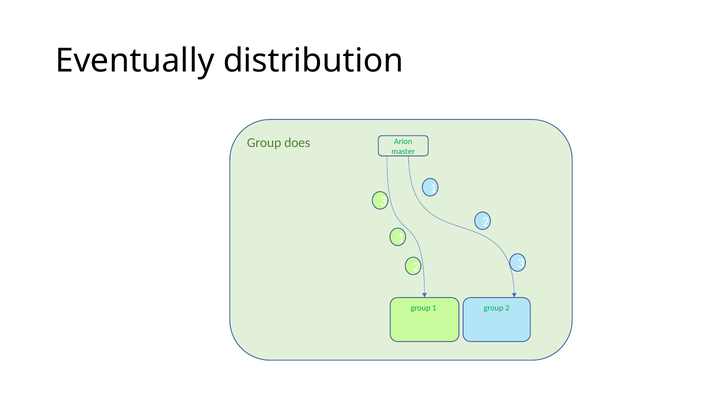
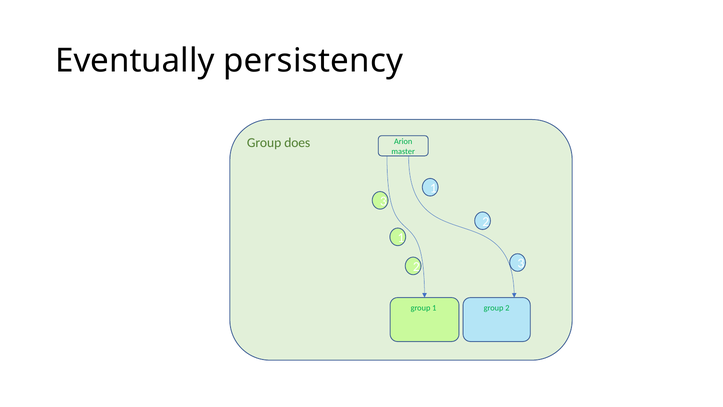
distribution: distribution -> persistency (313, 61)
